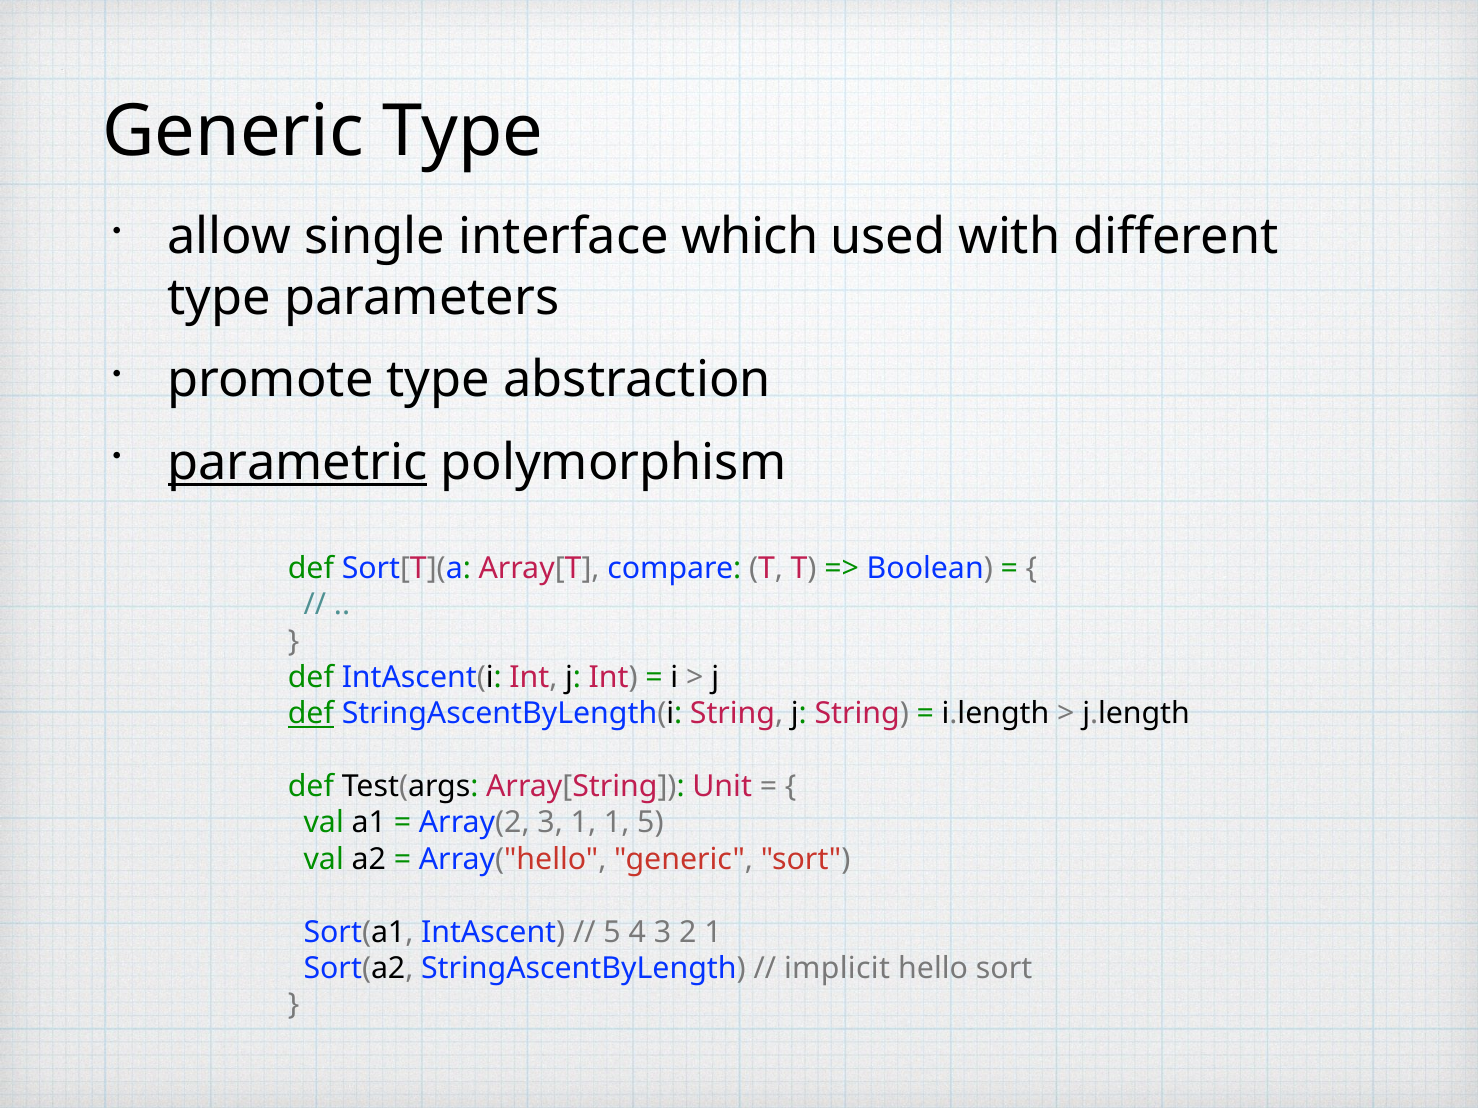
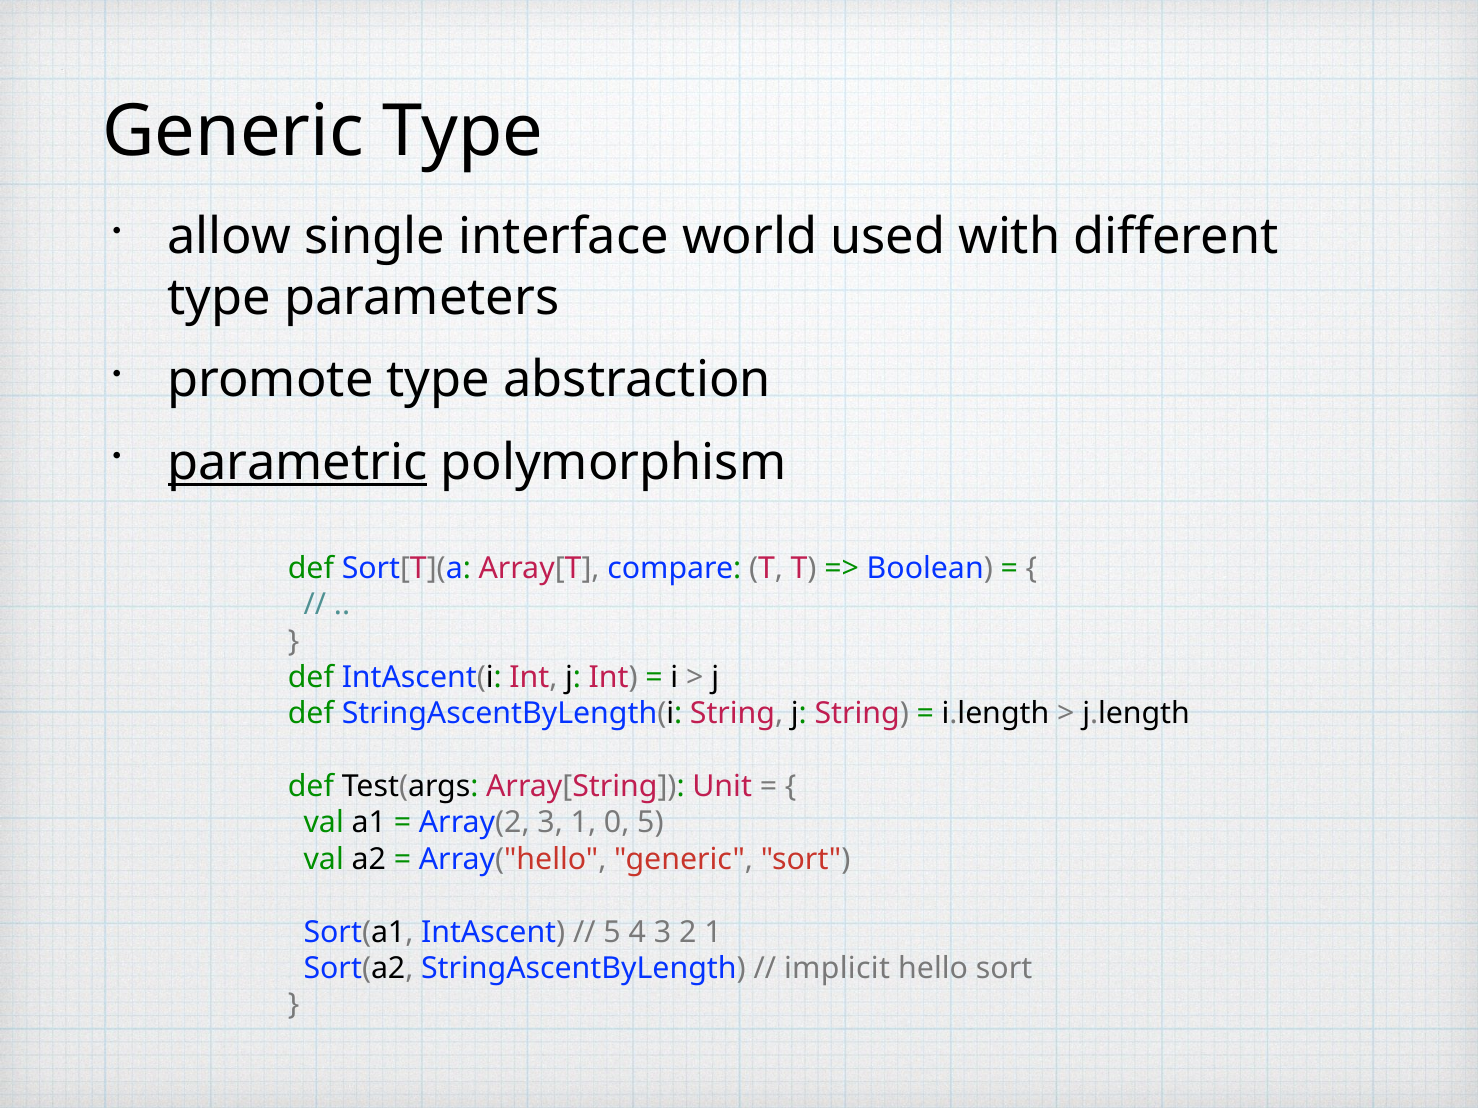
which: which -> world (750, 237)
def underline: present -> none (311, 714)
1 1: 1 -> 0 (617, 823)
